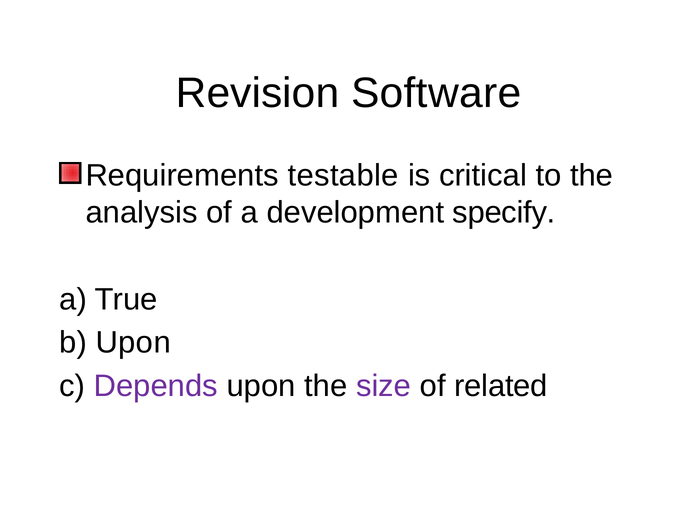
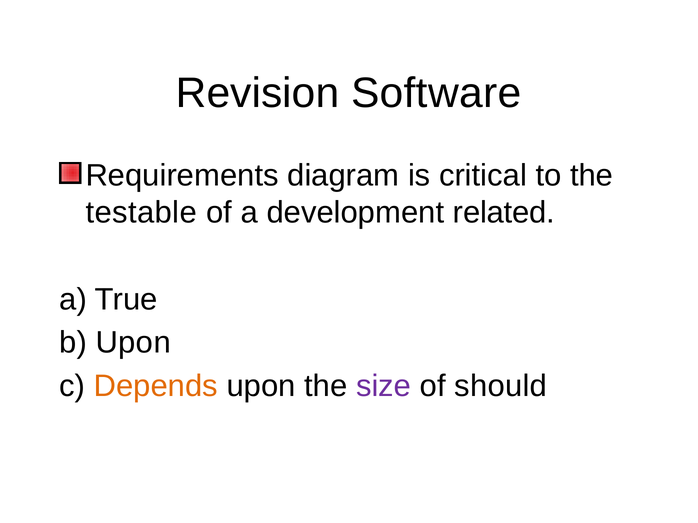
testable: testable -> diagram (343, 176)
analysis: analysis -> testable (141, 213)
specify: specify -> related (504, 213)
Depends colour: purple -> orange (156, 387)
related: related -> should (501, 387)
